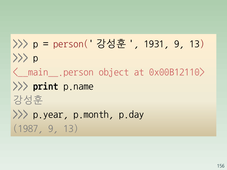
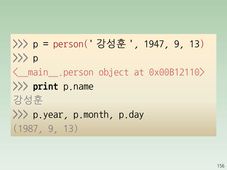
1931: 1931 -> 1947 (157, 44)
